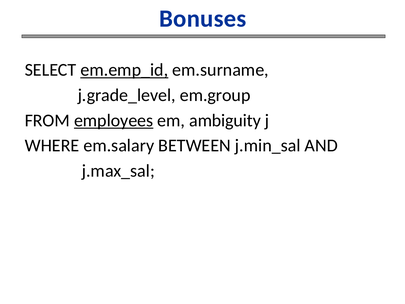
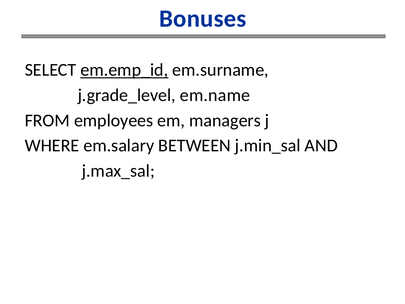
em.group: em.group -> em.name (215, 95)
employees underline: present -> none (114, 120)
ambiguity: ambiguity -> managers (225, 120)
